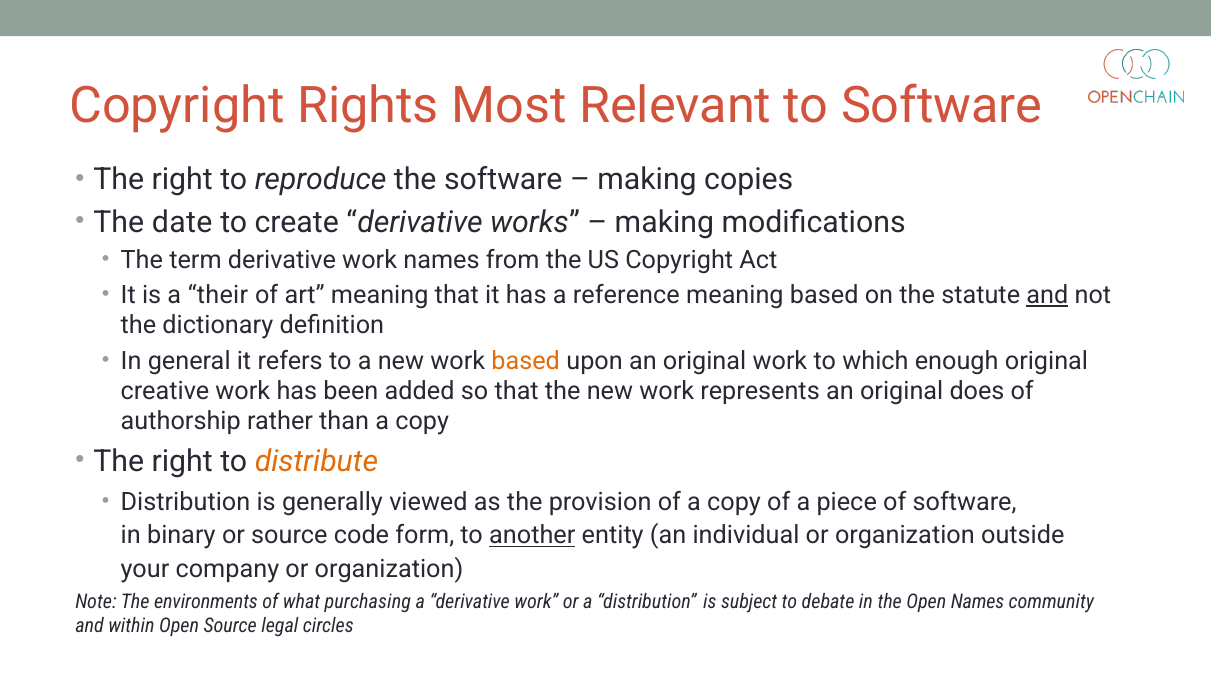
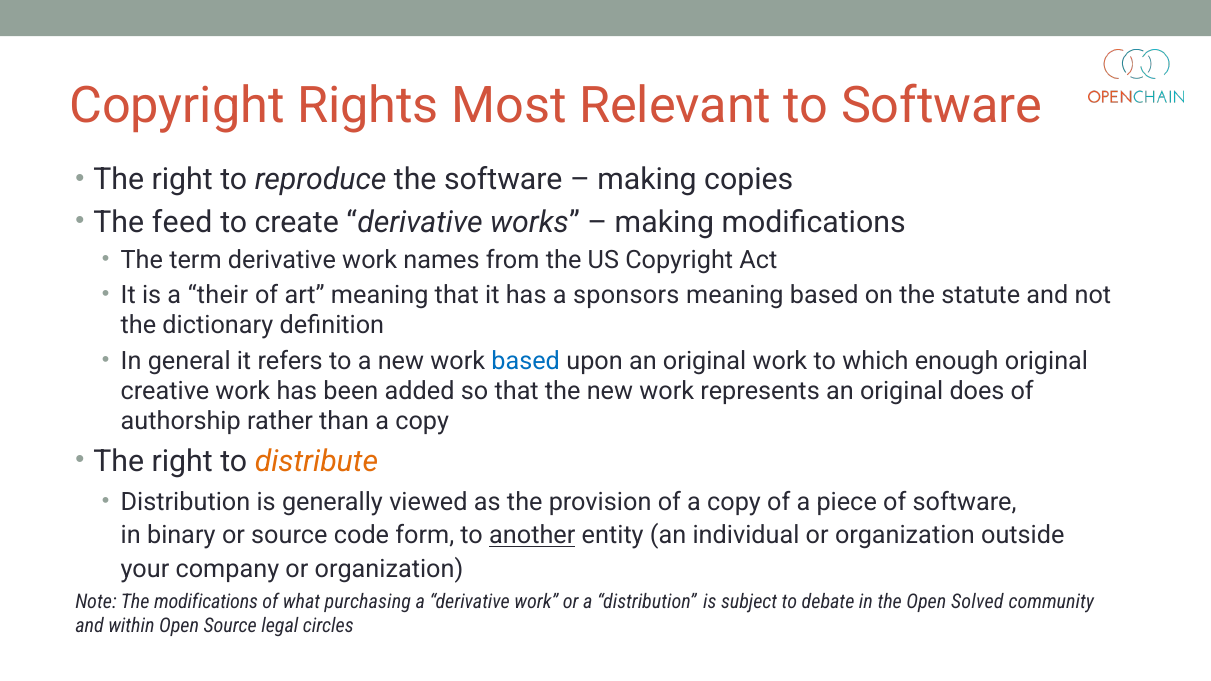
date: date -> feed (182, 222)
reference: reference -> sponsors (626, 295)
and underline: present -> none (1047, 295)
based colour: orange -> blue (526, 361)
The environments: environments -> modifications (206, 602)
Open Names: Names -> Solved (977, 602)
